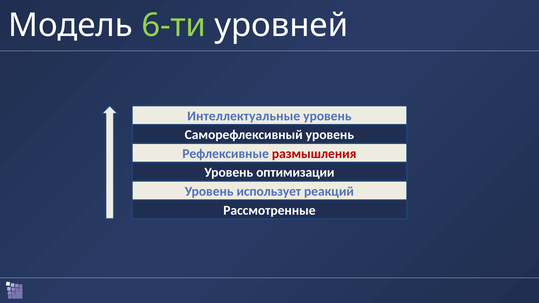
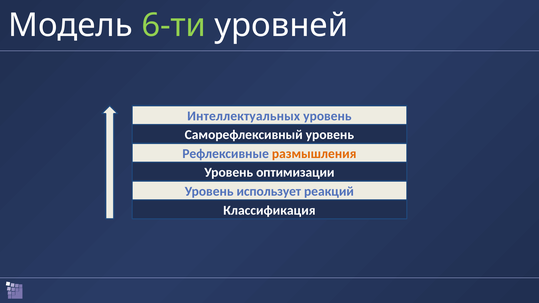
Интеллектуальные: Интеллектуальные -> Интеллектуальных (244, 116)
размышления colour: red -> orange (314, 154)
Рассмотренные: Рассмотренные -> Классификация (269, 210)
